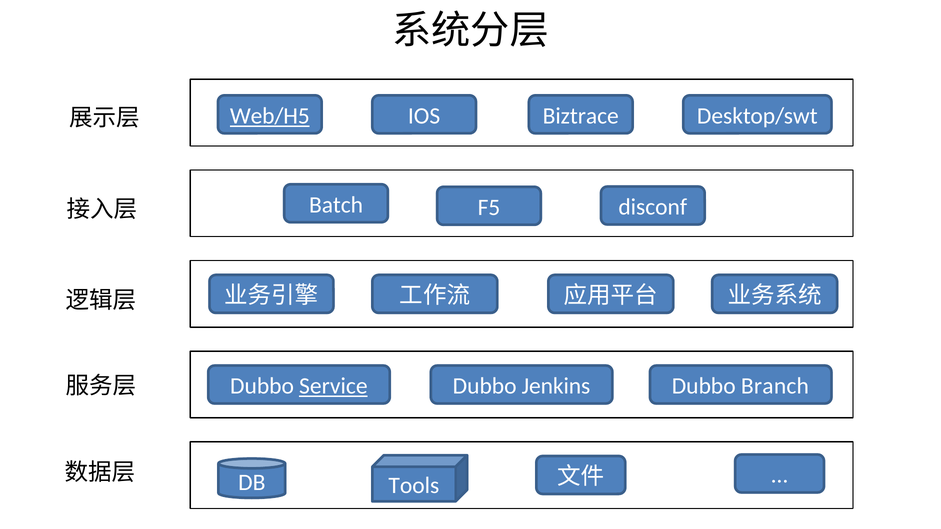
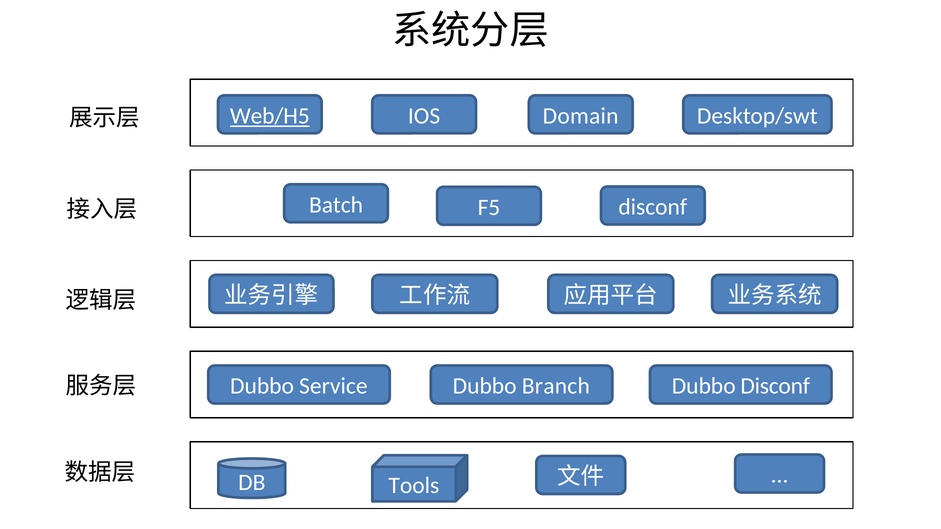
Biztrace: Biztrace -> Domain (581, 116)
Service underline: present -> none (333, 386)
Jenkins: Jenkins -> Branch (556, 386)
Dubbo Branch: Branch -> Disconf (775, 386)
